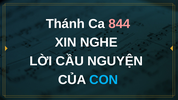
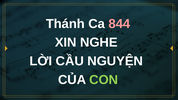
CON colour: light blue -> light green (104, 80)
